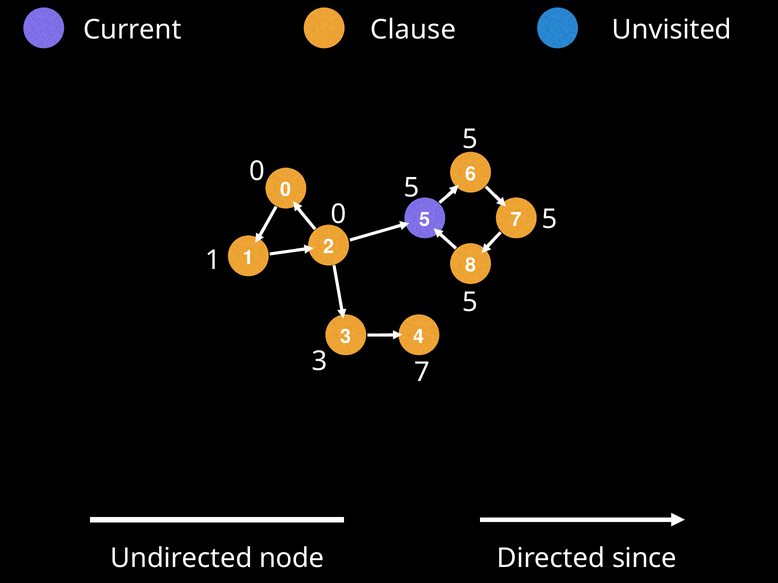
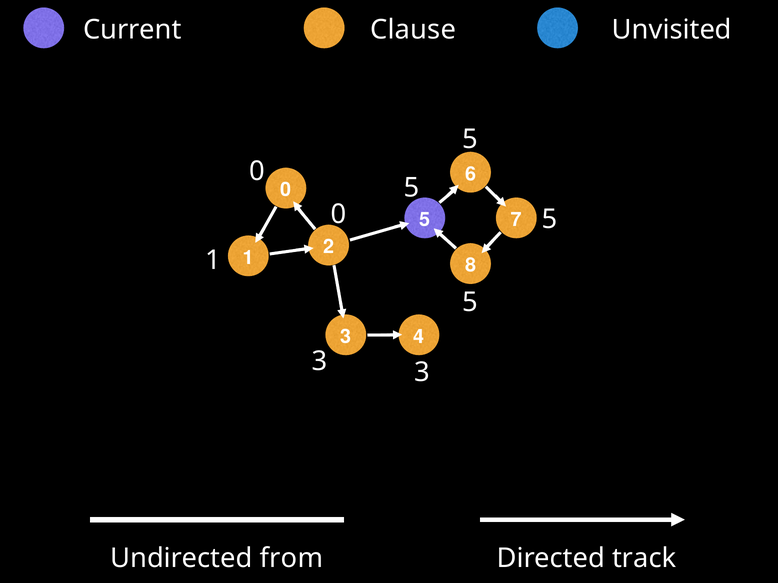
3 7: 7 -> 3 (422, 373)
node: node -> from (291, 559)
since: since -> track (644, 559)
